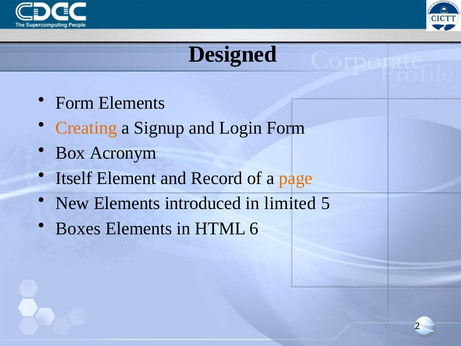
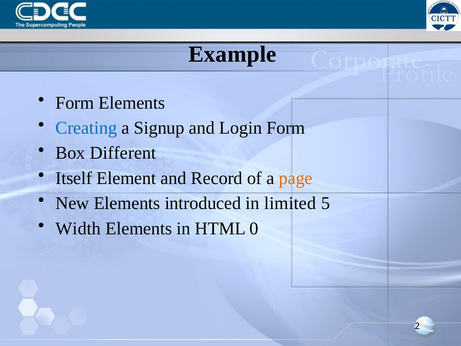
Designed: Designed -> Example (232, 54)
Creating colour: orange -> blue (86, 128)
Acronym: Acronym -> Different (123, 153)
Boxes: Boxes -> Width (78, 228)
6: 6 -> 0 (254, 228)
